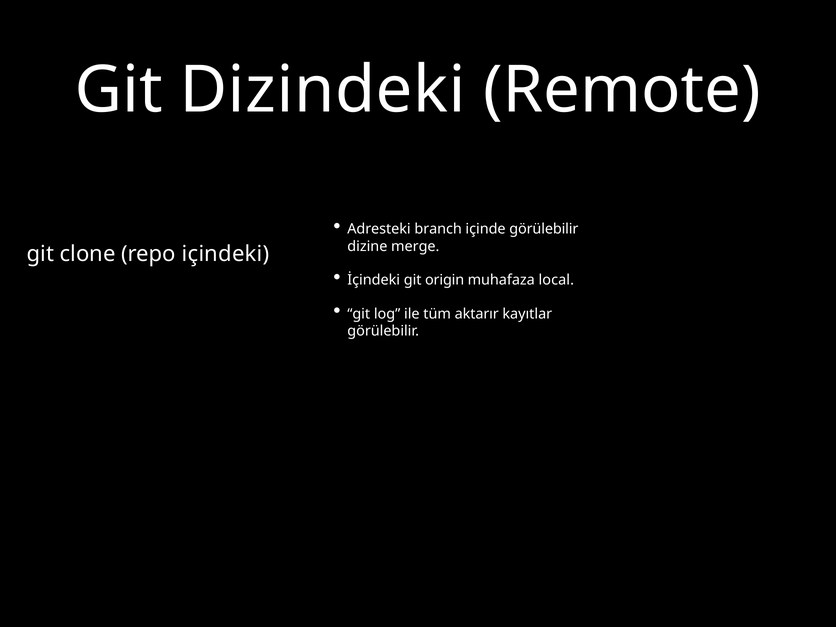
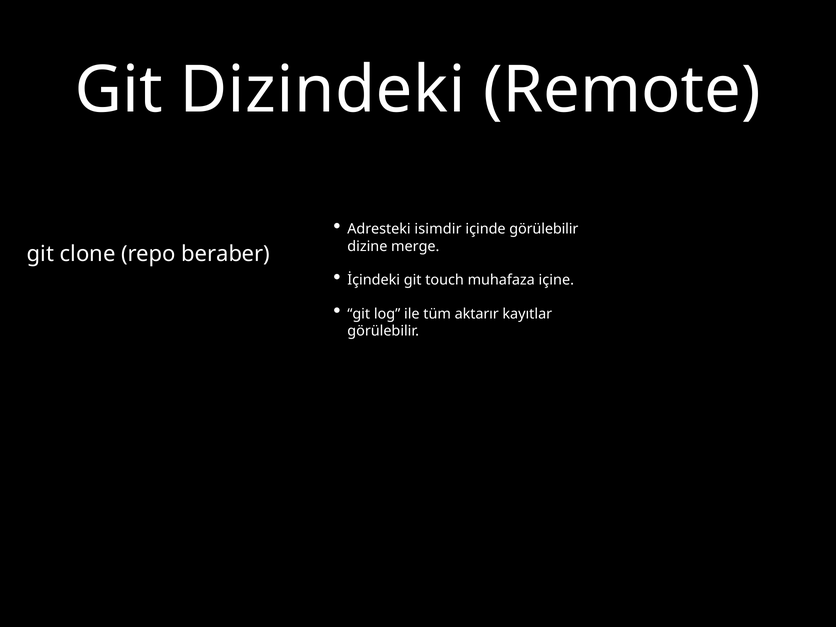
branch: branch -> isimdir (438, 229)
içindeki: içindeki -> beraber (226, 254)
origin: origin -> touch (445, 280)
local: local -> içine (556, 280)
